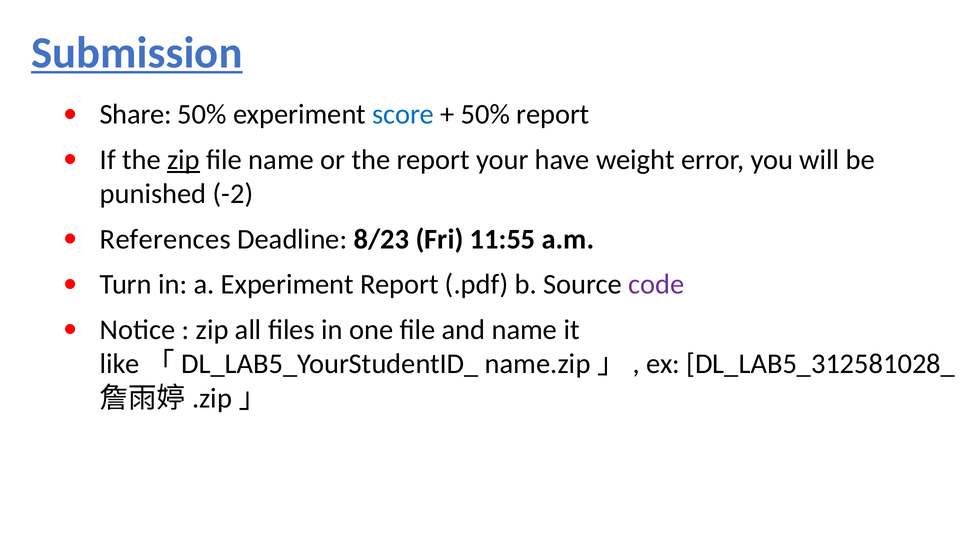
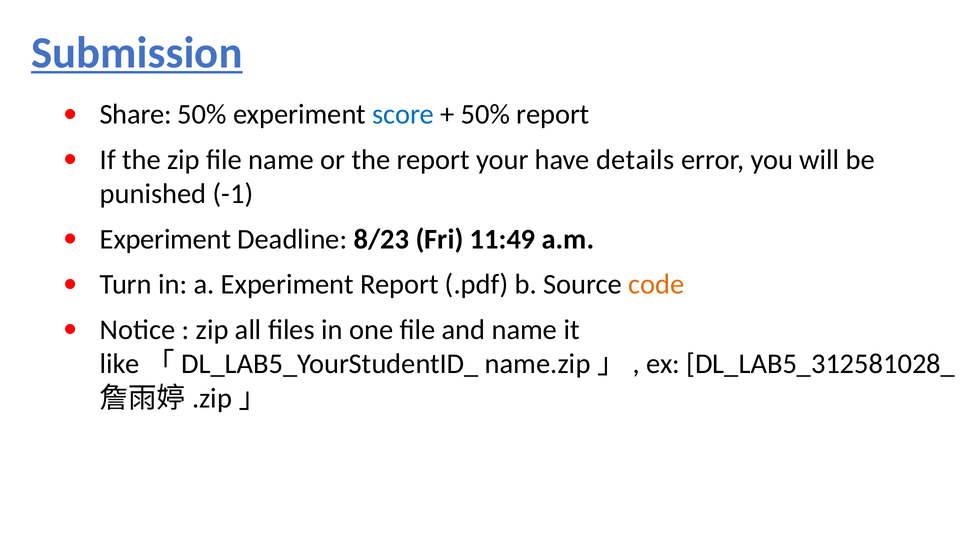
zip underline: present -> none (184, 160)
weight: weight -> details (635, 160)
-2: -2 -> -1 (233, 194)
References: References -> Experiment (166, 239)
11:55: 11:55 -> 11:49 (503, 239)
code colour: purple -> orange (656, 284)
